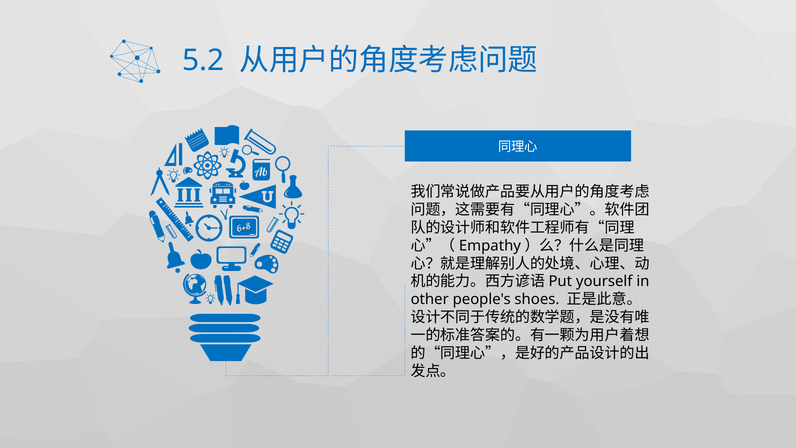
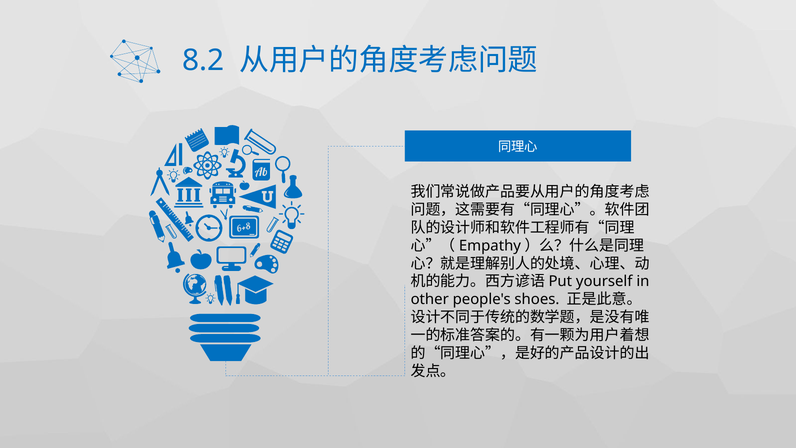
5.2: 5.2 -> 8.2 (203, 60)
